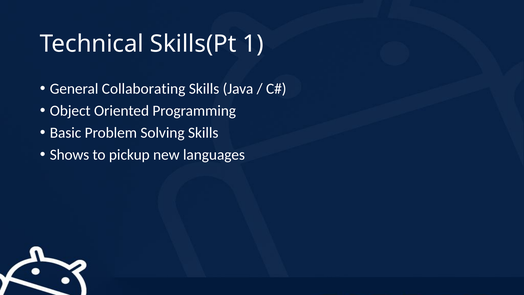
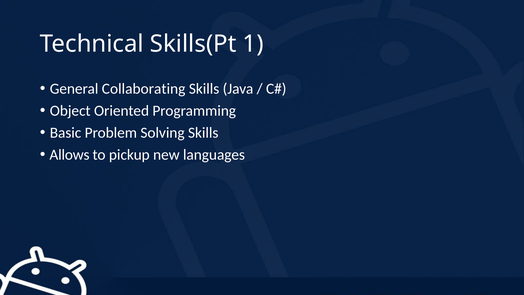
Shows: Shows -> Allows (70, 155)
